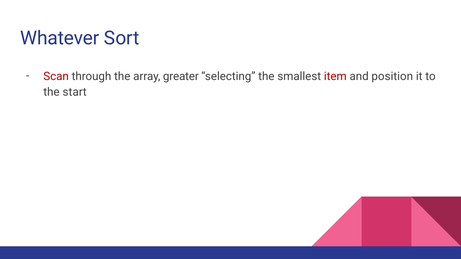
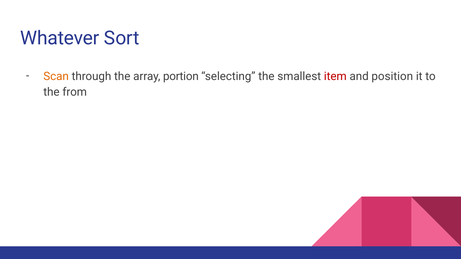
Scan colour: red -> orange (56, 76)
greater: greater -> portion (181, 76)
start: start -> from (75, 92)
